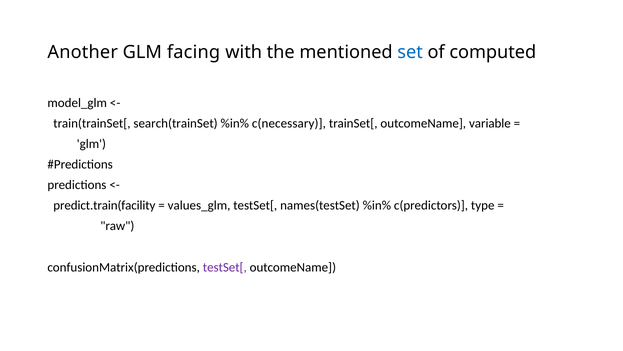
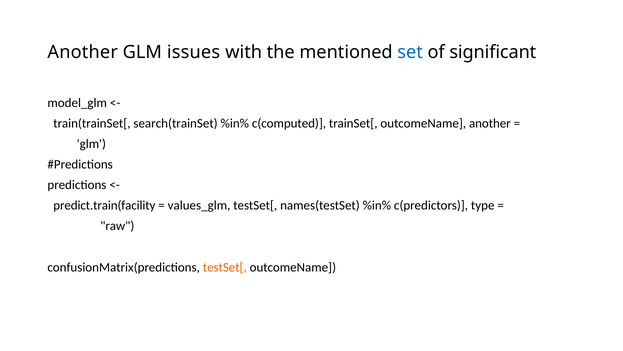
facing: facing -> issues (194, 52)
computed: computed -> significant (493, 52)
c(necessary: c(necessary -> c(computed (289, 123)
outcomeName variable: variable -> another (490, 123)
testSet[ colour: purple -> orange (225, 267)
